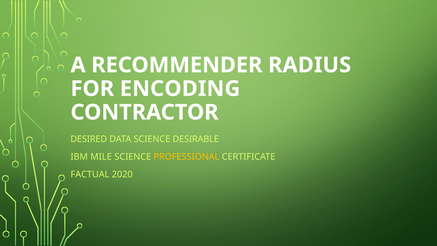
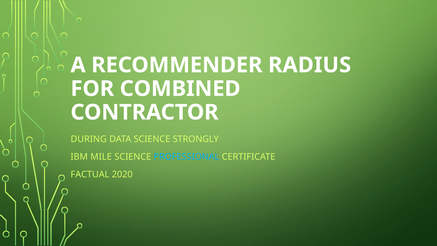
ENCODING: ENCODING -> COMBINED (180, 89)
DESIRED: DESIRED -> DURING (89, 139)
DESIRABLE: DESIRABLE -> STRONGLY (196, 139)
PROFESSIONAL colour: yellow -> light blue (186, 157)
